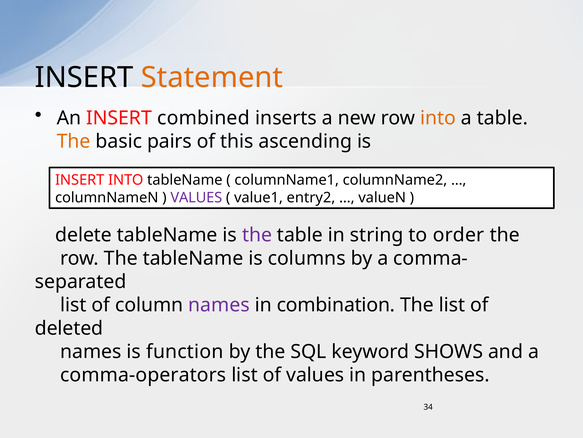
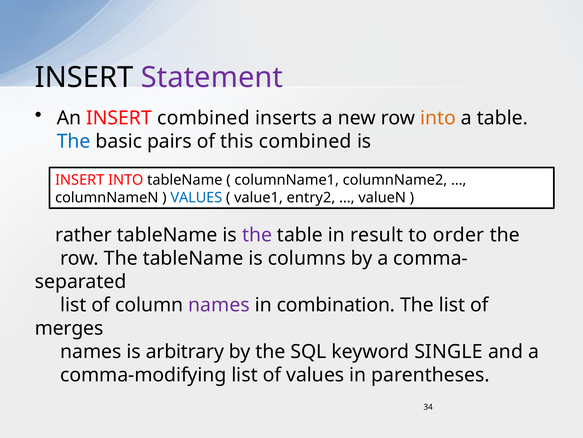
Statement colour: orange -> purple (212, 77)
The colour: orange -> blue (74, 141)
this ascending: ascending -> combined (305, 141)
VALUES colour: purple -> blue (196, 197)
delete: delete -> rather (84, 235)
string: string -> result (377, 235)
deleted: deleted -> merges (69, 328)
function: function -> arbitrary (185, 351)
SHOWS: SHOWS -> SINGLE (448, 351)
comma-operators: comma-operators -> comma-modifying (143, 374)
